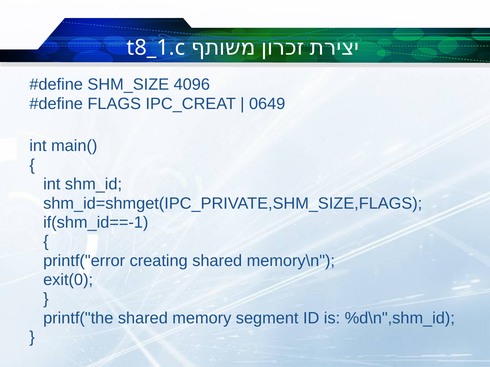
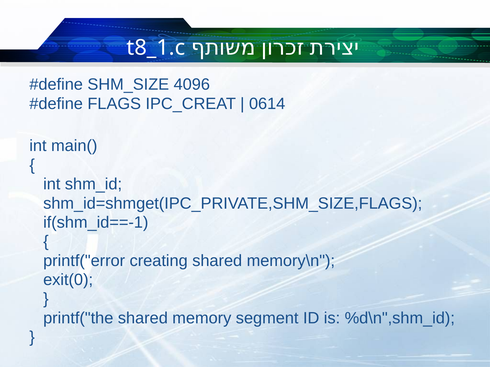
0649: 0649 -> 0614 (267, 104)
